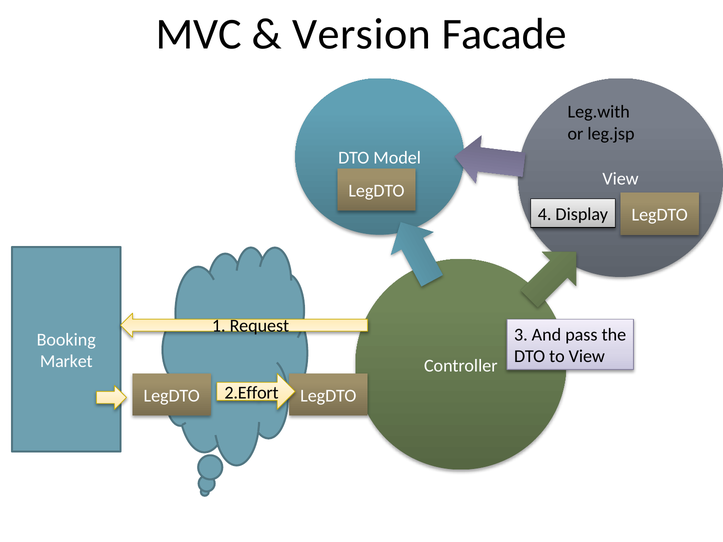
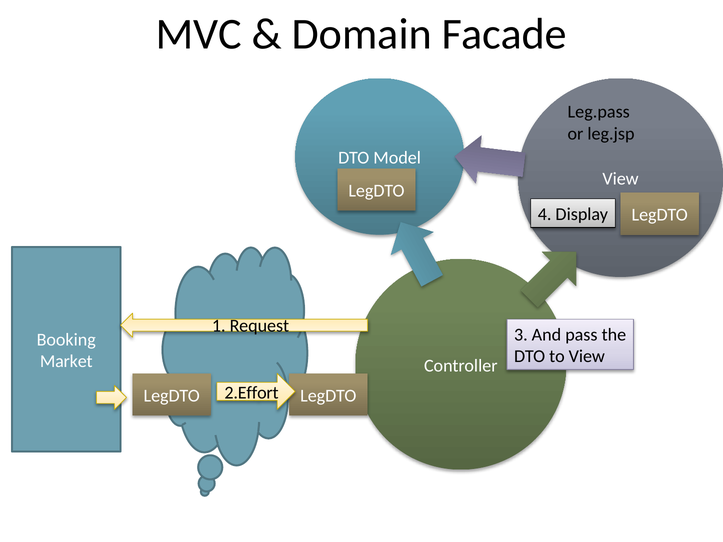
Version: Version -> Domain (362, 34)
Leg.with: Leg.with -> Leg.pass (599, 112)
